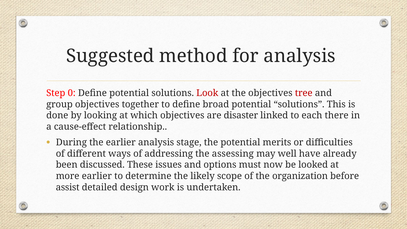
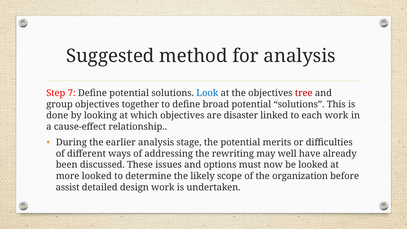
0: 0 -> 7 (72, 93)
Look colour: red -> blue (207, 93)
each there: there -> work (337, 116)
assessing: assessing -> rewriting (233, 154)
more earlier: earlier -> looked (97, 176)
